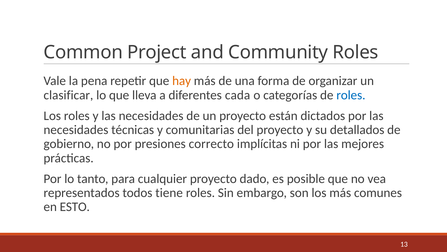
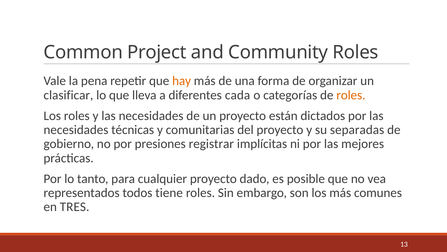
roles colour: blue -> orange (351, 95)
detallados: detallados -> separadas (357, 130)
correcto: correcto -> registrar (211, 144)
ESTO: ESTO -> TRES (75, 207)
